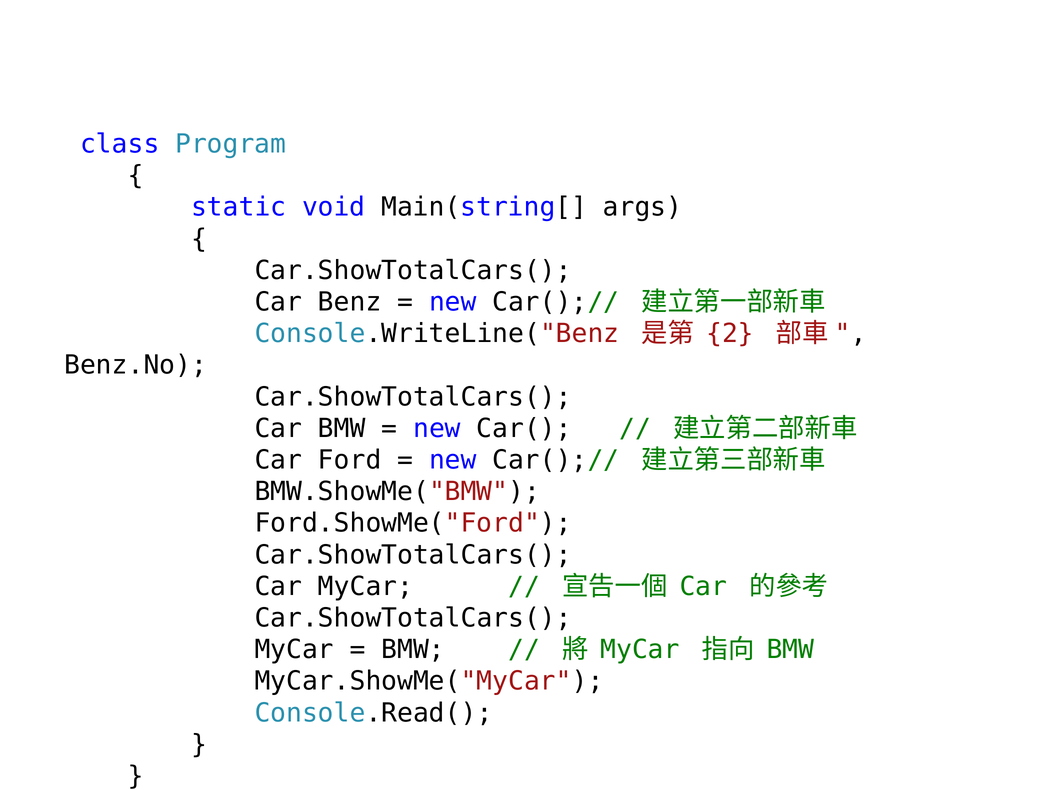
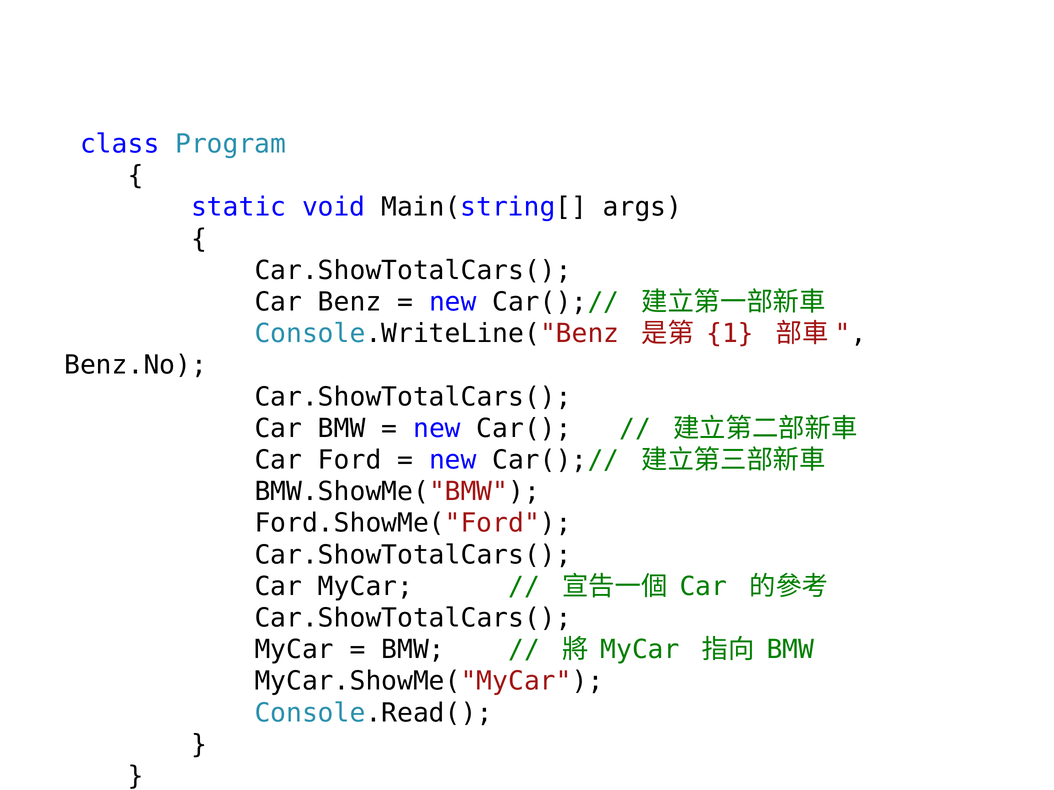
2: 2 -> 1 (730, 334)
